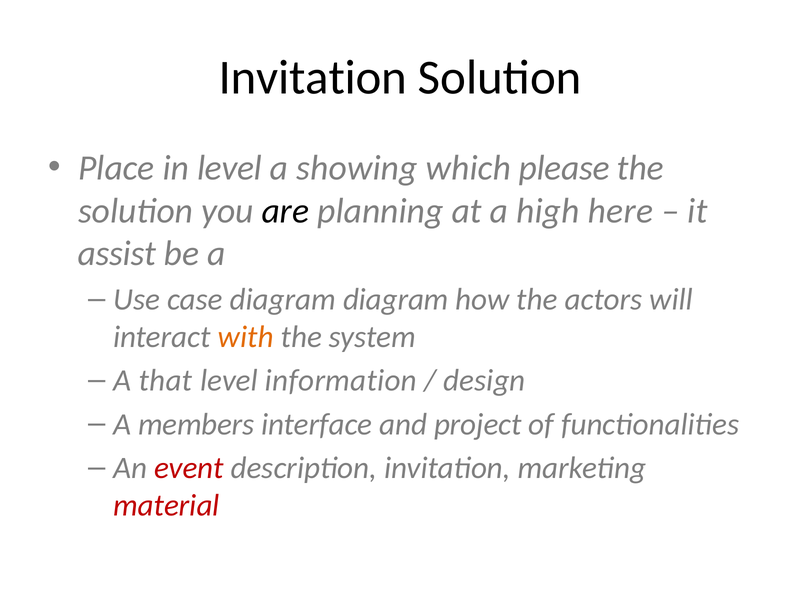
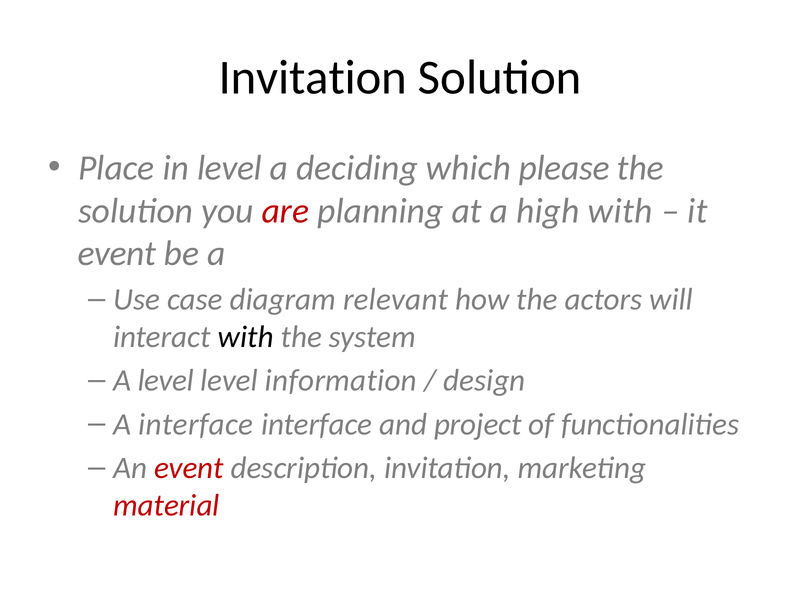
showing: showing -> deciding (357, 168)
are colour: black -> red (285, 211)
high here: here -> with (620, 211)
assist: assist -> event (117, 253)
diagram diagram: diagram -> relevant (396, 299)
with colour: orange -> black (246, 337)
A that: that -> level (166, 381)
A members: members -> interface (196, 424)
